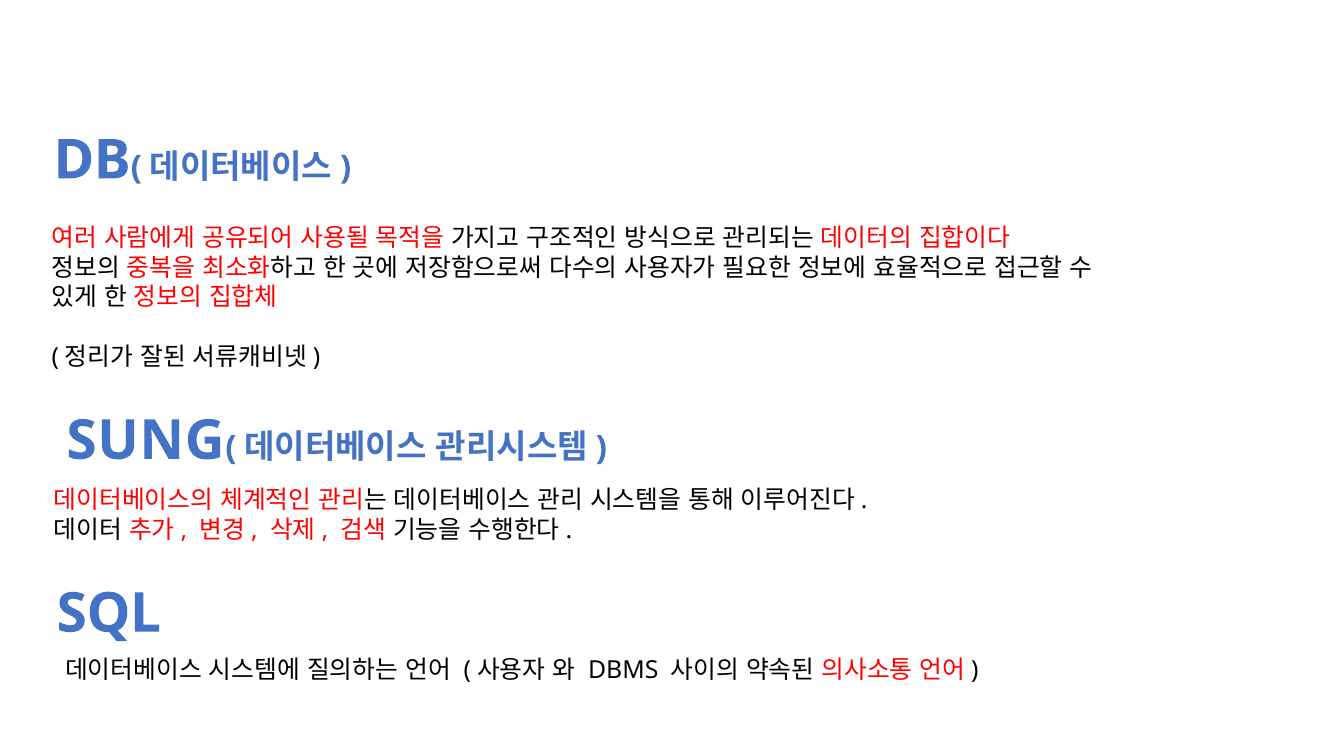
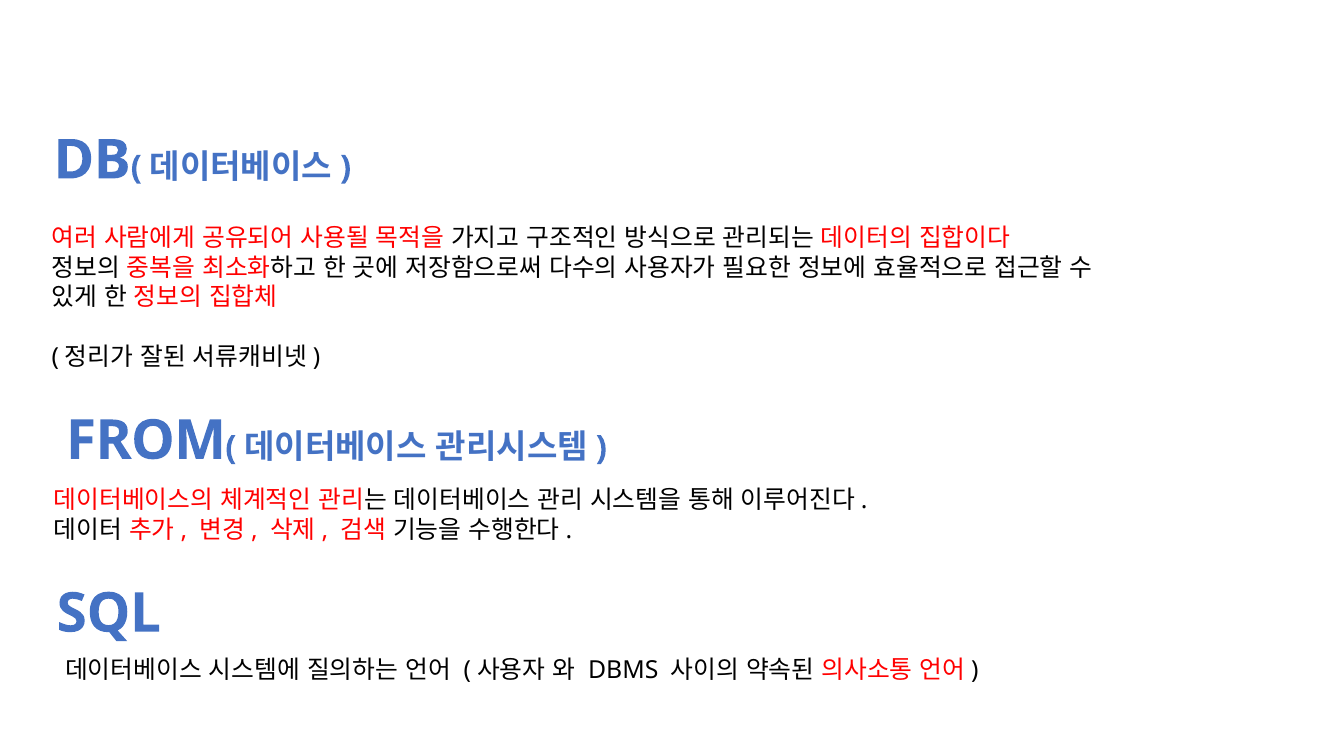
SUNG: SUNG -> FROM (146, 440)
